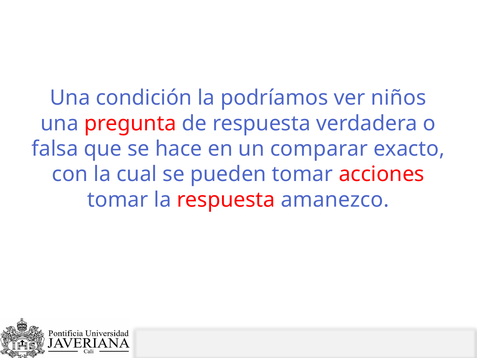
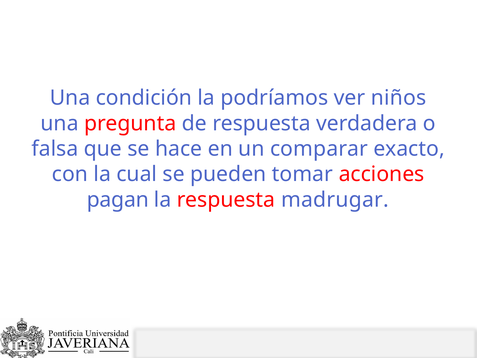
tomar: tomar -> pagan (118, 200)
amanezco: amanezco -> madrugar (335, 200)
